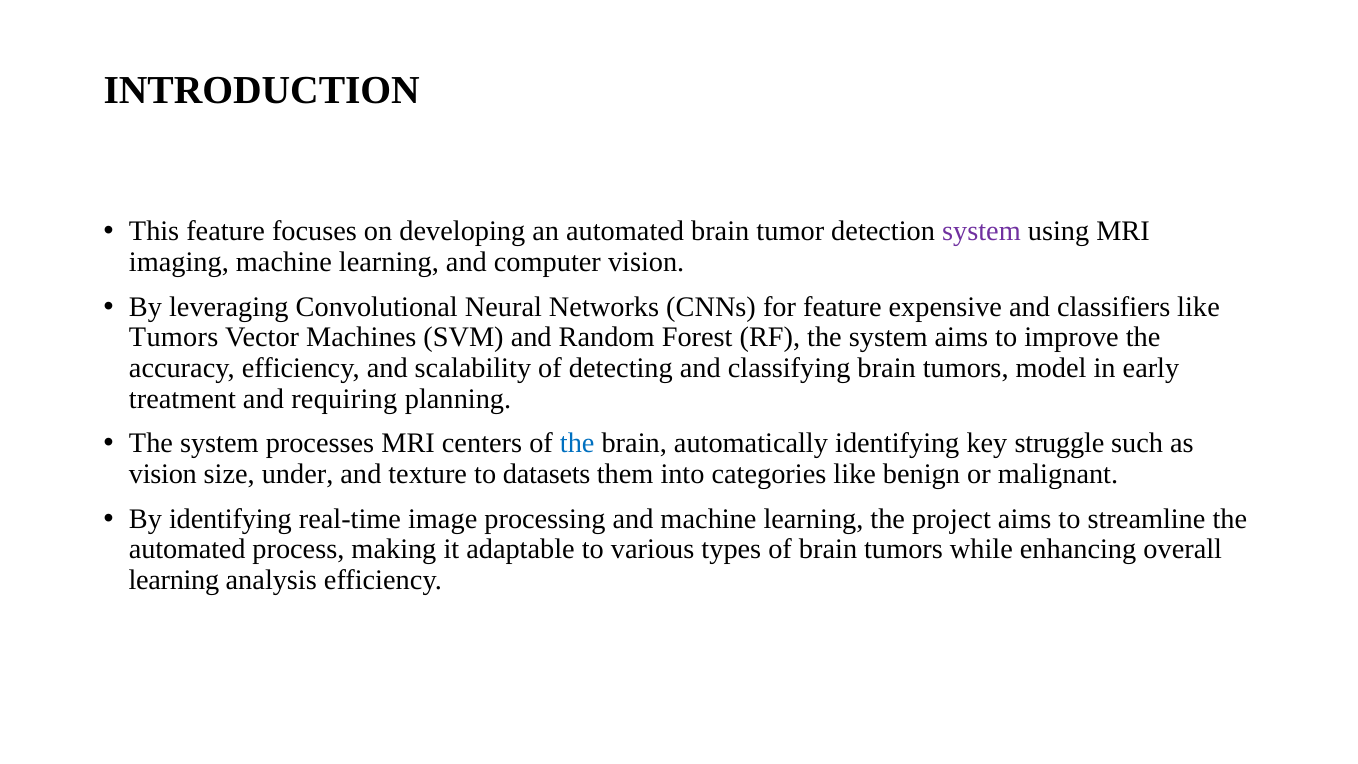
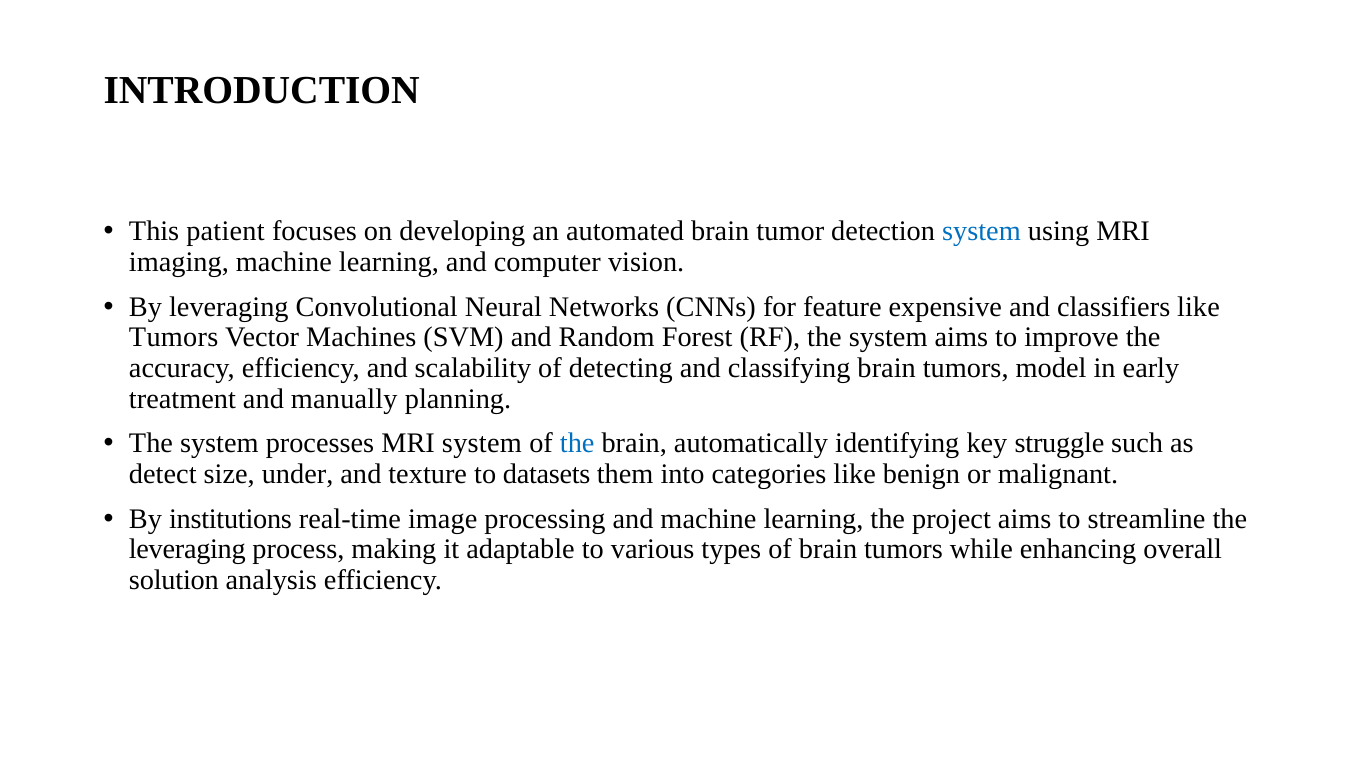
This feature: feature -> patient (225, 232)
system colour: purple -> blue (981, 232)
requiring: requiring -> manually (344, 399)
MRI centers: centers -> system (482, 443)
vision: vision -> detect (163, 474)
By identifying: identifying -> institutions (230, 519)
automated: automated -> leveraging (187, 549)
learning: learning -> solution (174, 580)
